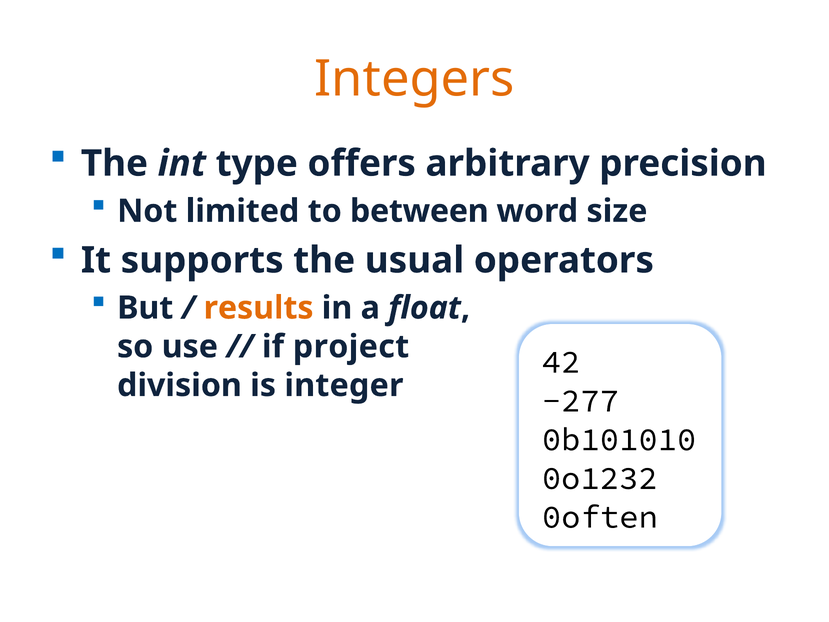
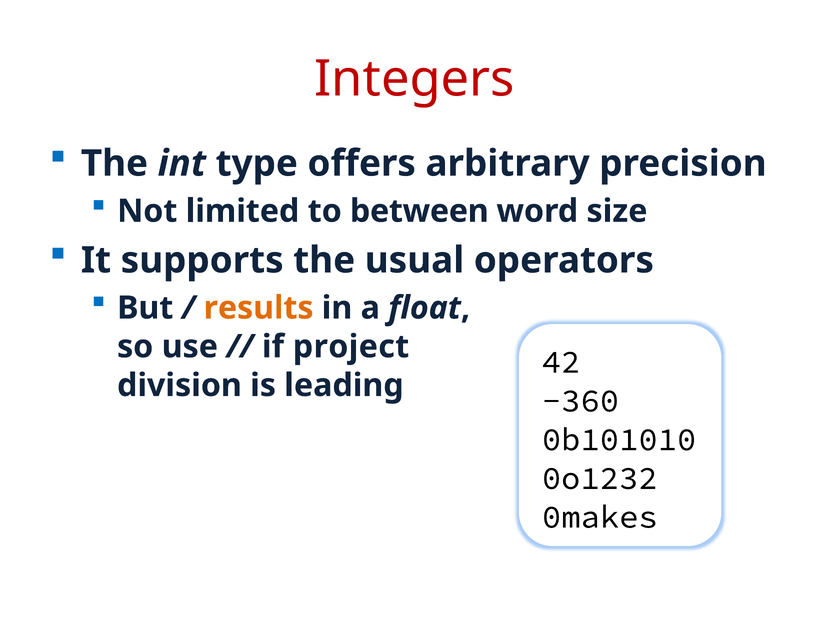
Integers colour: orange -> red (414, 79)
integer: integer -> leading (344, 385)
-277: -277 -> -360 (580, 401)
0often: 0often -> 0makes (600, 517)
